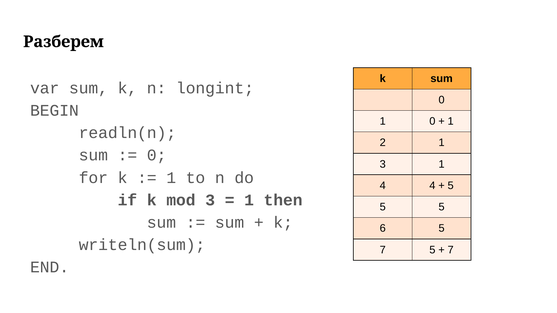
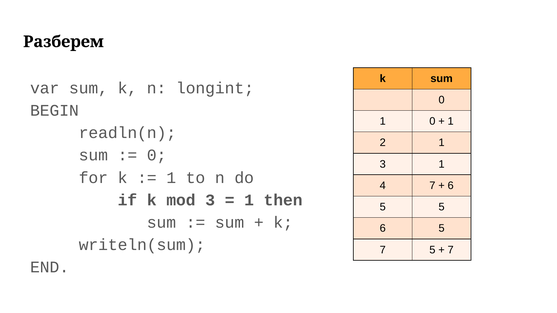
4 4: 4 -> 7 (432, 186)
5: 5 -> 6 (451, 186)
